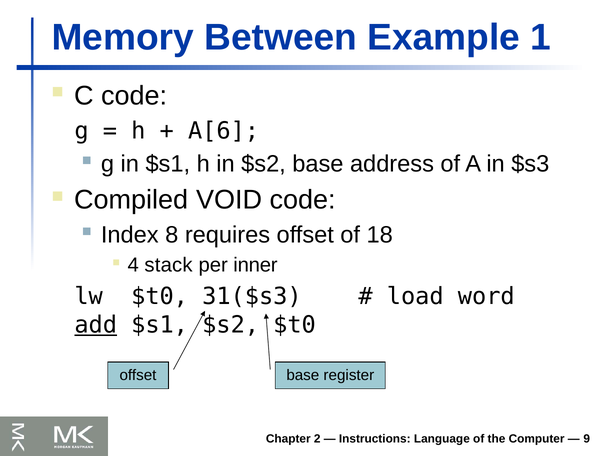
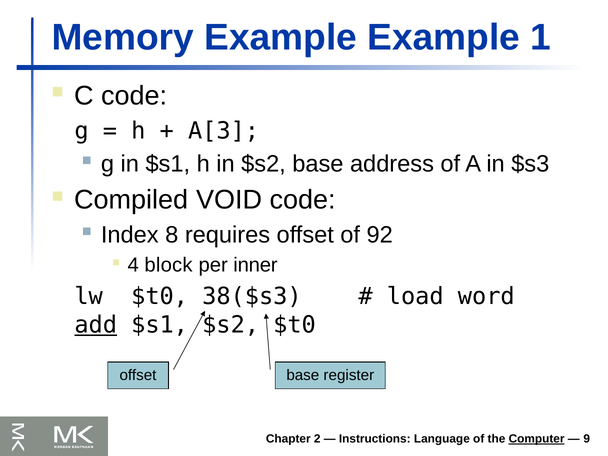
Memory Between: Between -> Example (281, 38)
A[6: A[6 -> A[3 (224, 131)
18: 18 -> 92 (380, 235)
stack: stack -> block (169, 265)
31($s3: 31($s3 -> 38($s3 (252, 296)
Computer underline: none -> present (537, 439)
